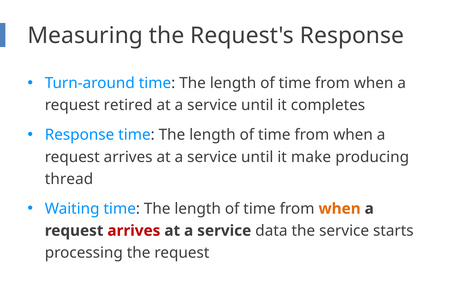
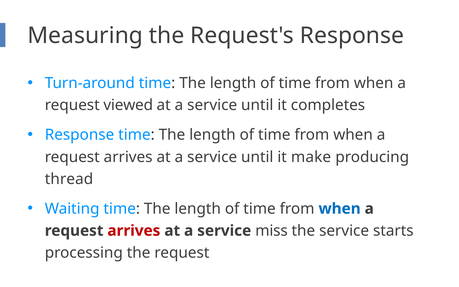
retired: retired -> viewed (128, 105)
when colour: orange -> blue (340, 209)
data: data -> miss (272, 231)
